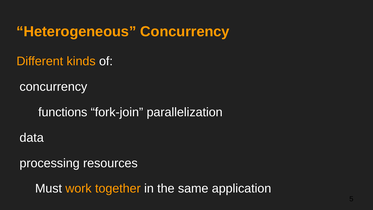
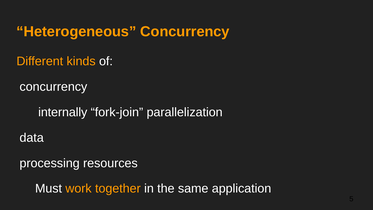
functions: functions -> internally (63, 112)
